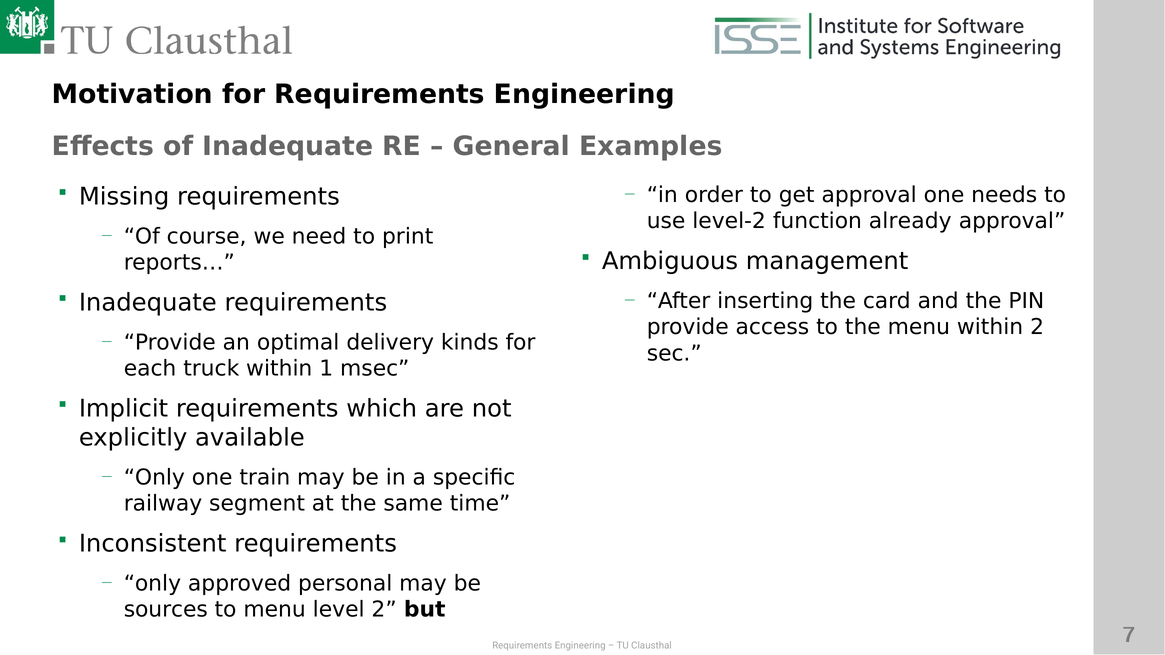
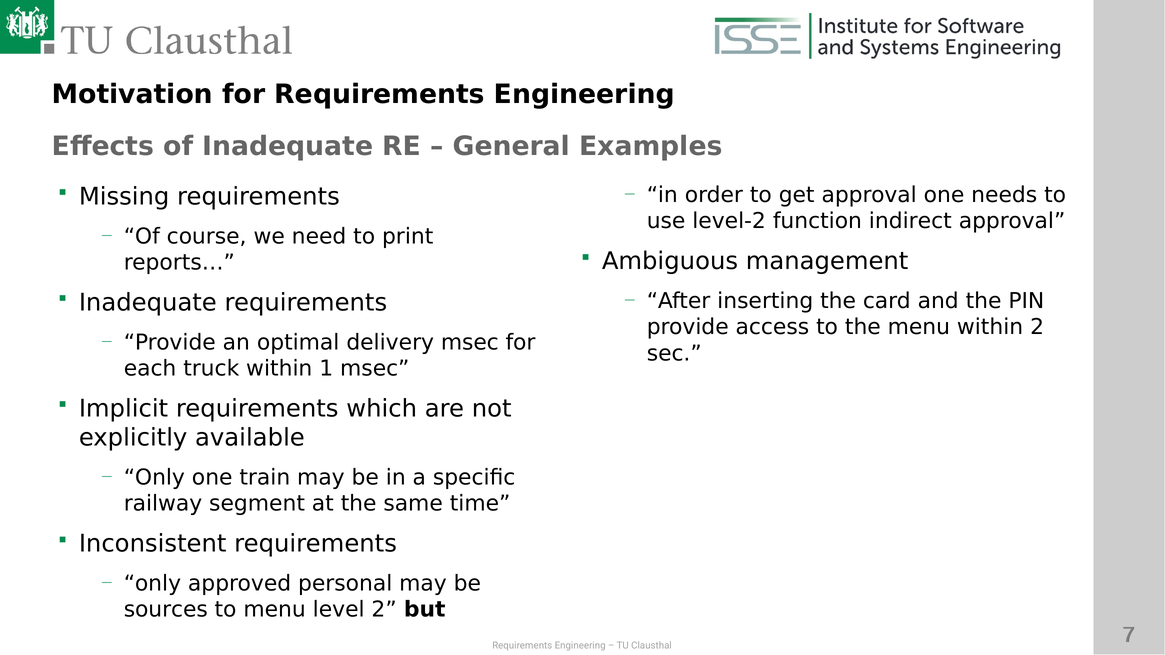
already: already -> indirect (910, 221)
delivery kinds: kinds -> msec (470, 342)
